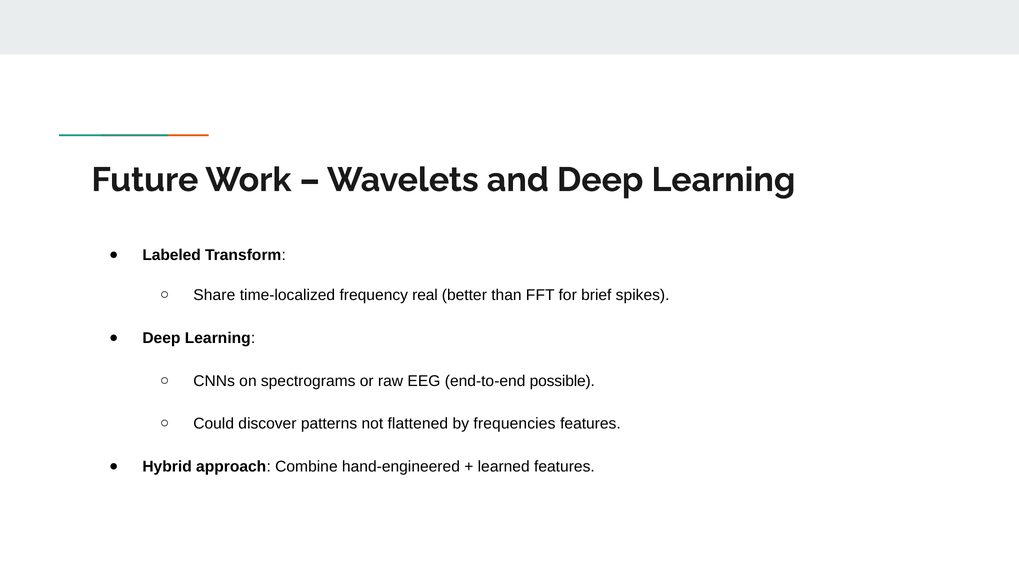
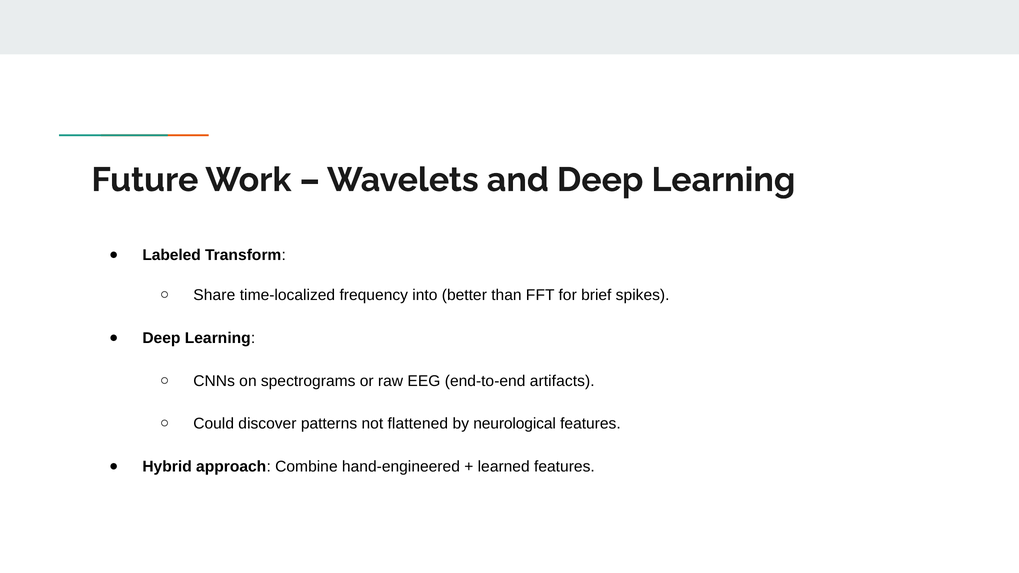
real: real -> into (425, 295)
possible: possible -> artifacts (562, 381)
frequencies: frequencies -> neurological (515, 424)
